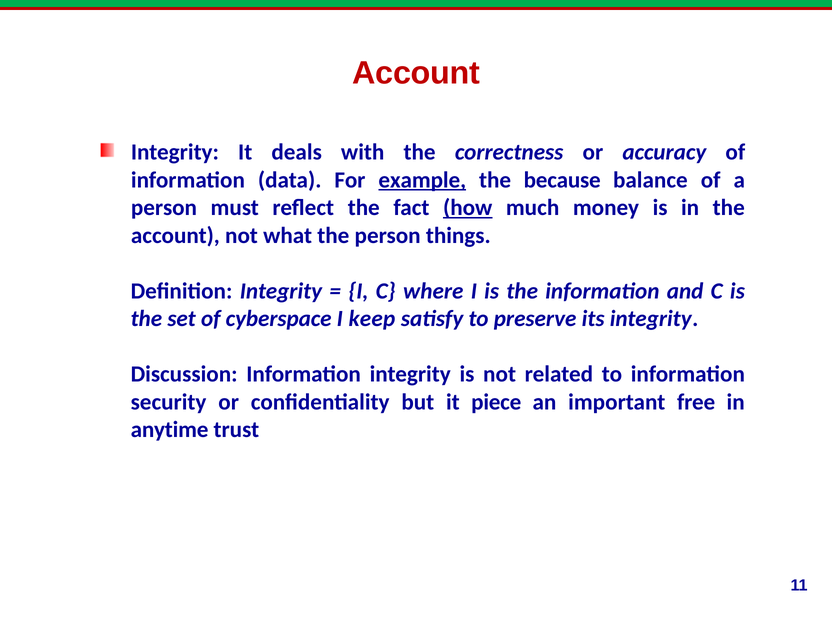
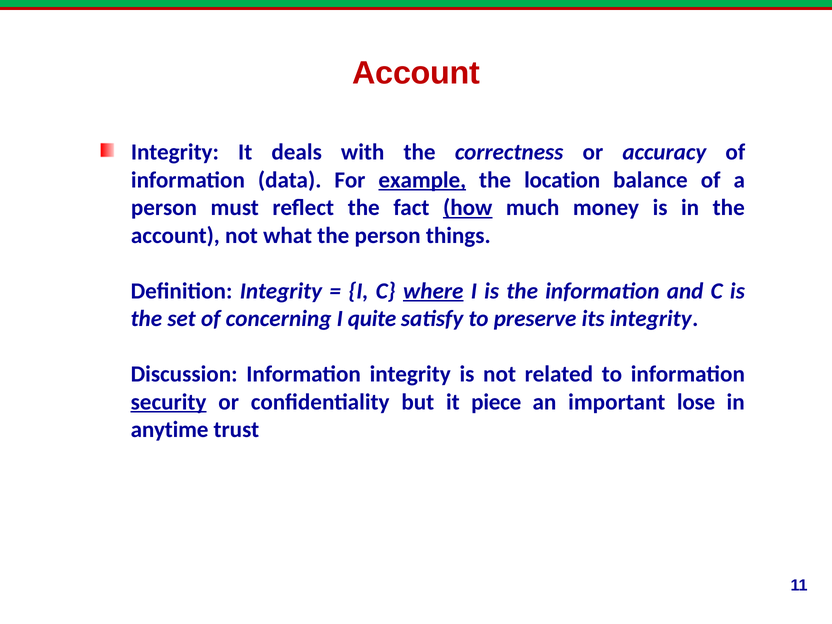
because: because -> location (562, 180)
where underline: none -> present (433, 291)
cyberspace: cyberspace -> concerning (279, 319)
keep: keep -> quite (372, 319)
security underline: none -> present (169, 402)
free: free -> lose (696, 402)
